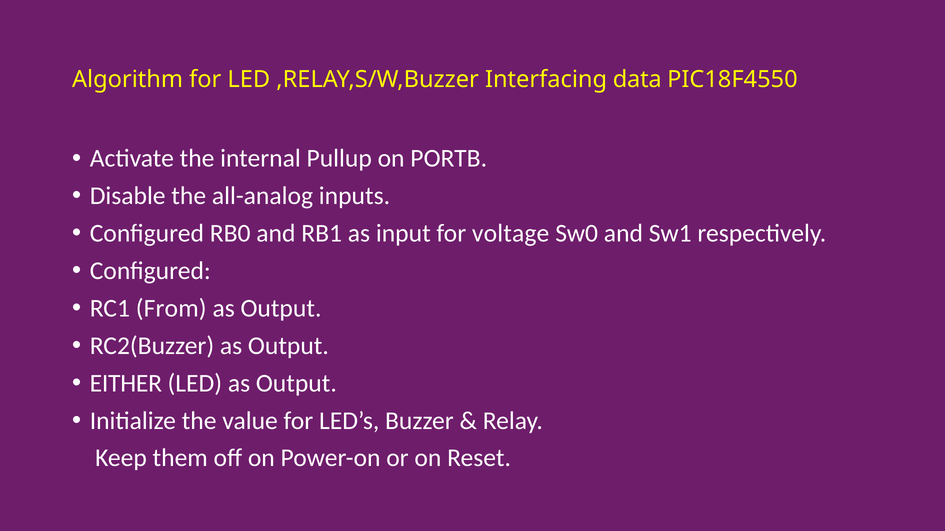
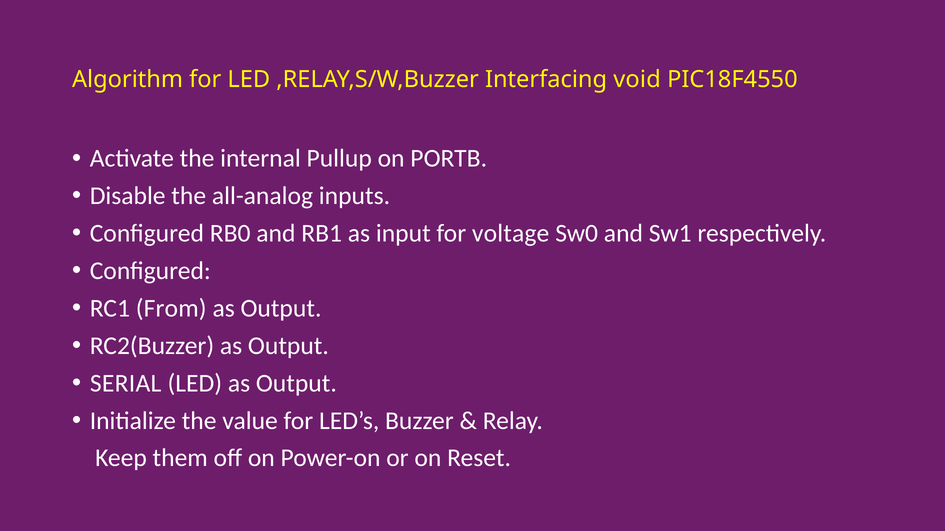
data: data -> void (637, 80)
EITHER: EITHER -> SERIAL (126, 384)
